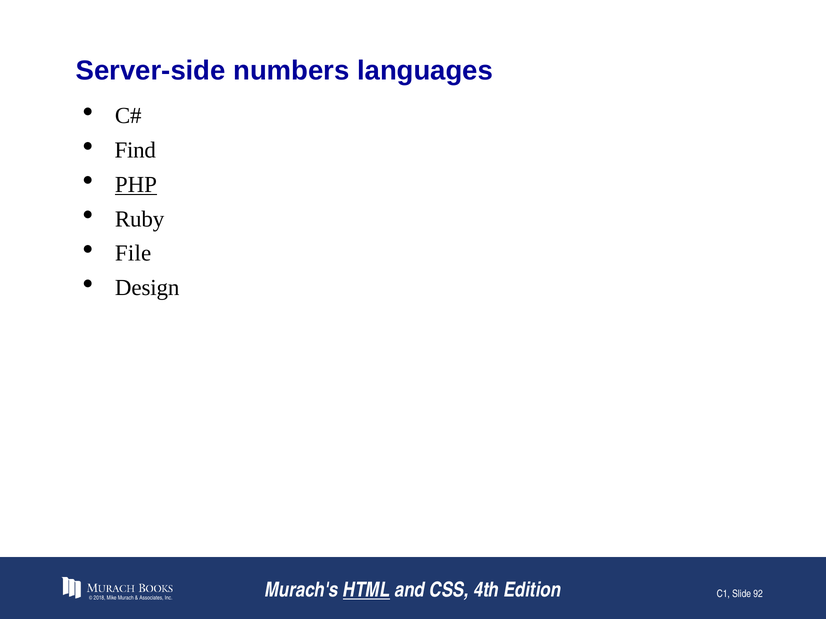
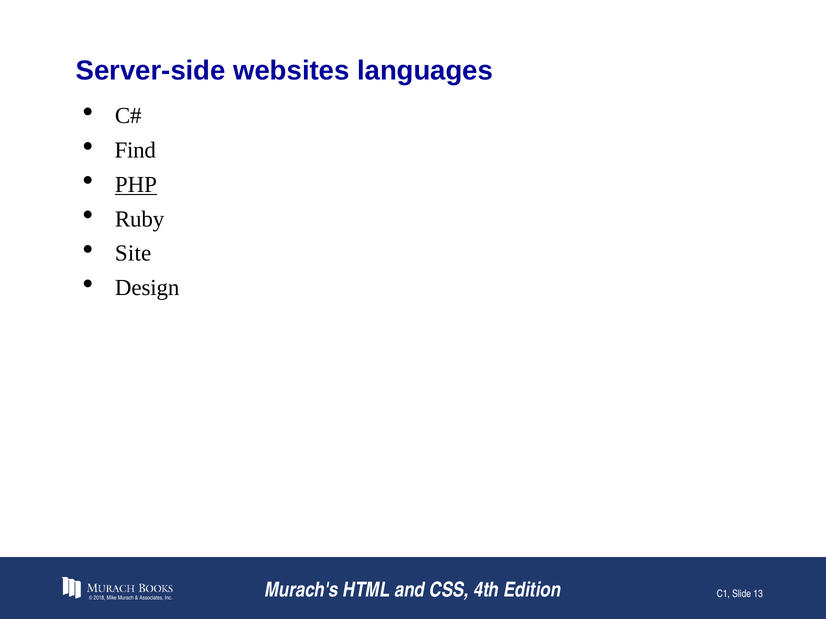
numbers: numbers -> websites (291, 71)
File: File -> Site (133, 254)
HTML underline: present -> none (366, 591)
92: 92 -> 13 (758, 594)
